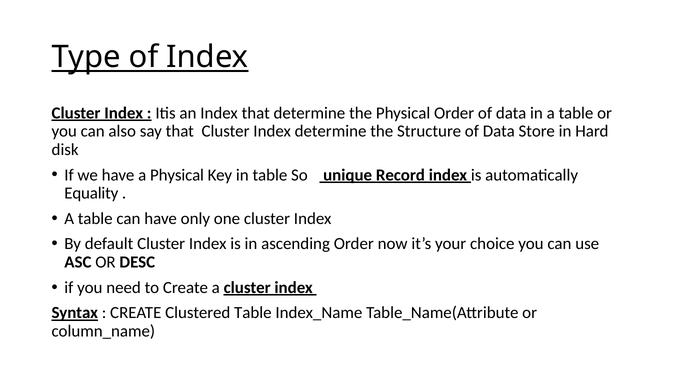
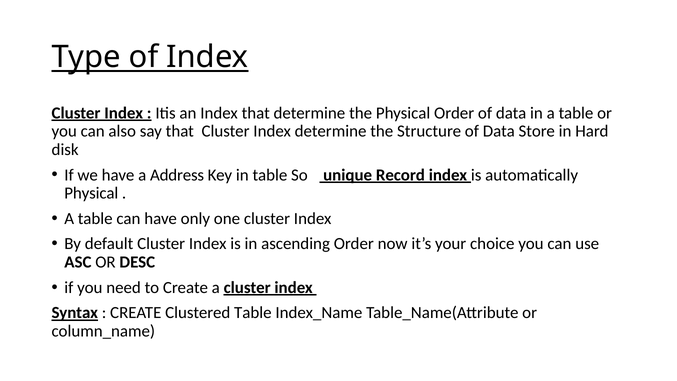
a Physical: Physical -> Address (177, 175)
Equality: Equality -> Physical (91, 193)
